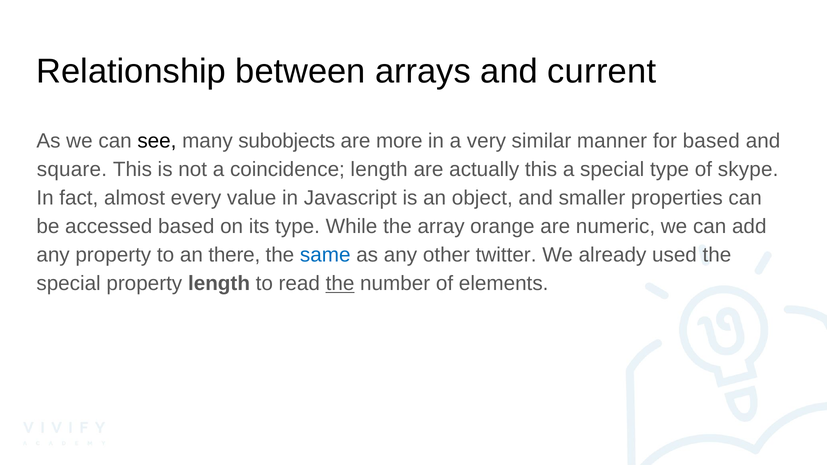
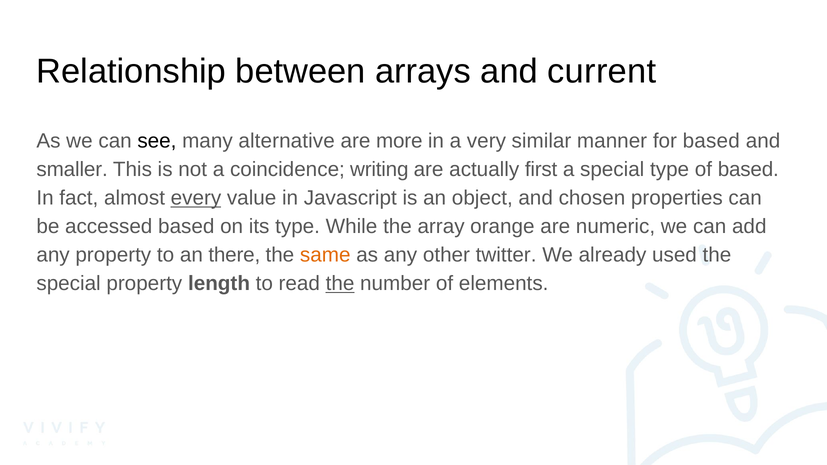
subobjects: subobjects -> alternative (287, 141)
square: square -> smaller (72, 170)
coincidence length: length -> writing (379, 170)
actually this: this -> first (541, 170)
of skype: skype -> based (748, 170)
every underline: none -> present (196, 198)
smaller: smaller -> chosen (592, 198)
same colour: blue -> orange (325, 255)
